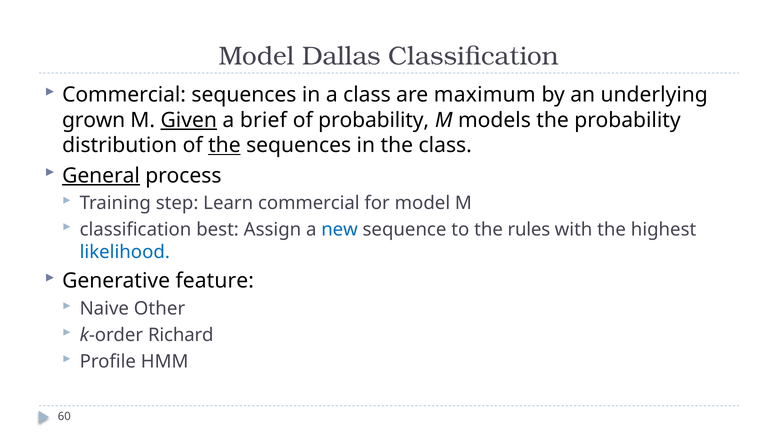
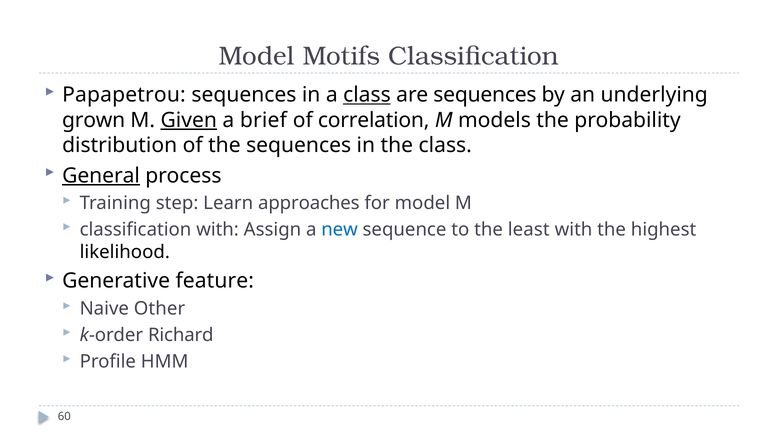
Dallas: Dallas -> Motifs (341, 56)
Commercial: Commercial -> Papapetrou (124, 95)
class underline: none -> present (367, 95)
are maximum: maximum -> sequences (485, 95)
of probability: probability -> correlation (374, 120)
the underline: present -> none (224, 145)
Learn commercial: commercial -> approaches (309, 203)
classification best: best -> with (218, 230)
rules: rules -> least (529, 230)
likelihood colour: blue -> black (125, 252)
